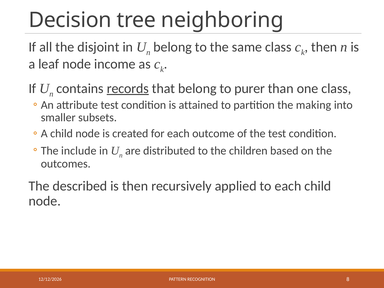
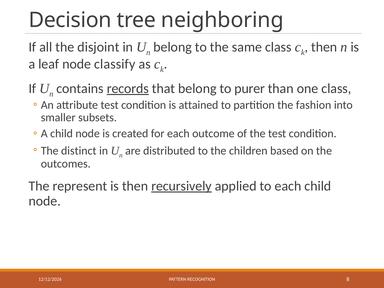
income: income -> classify (115, 64)
making: making -> fashion (314, 105)
include: include -> distinct (79, 151)
described: described -> represent (80, 186)
recursively underline: none -> present (181, 186)
